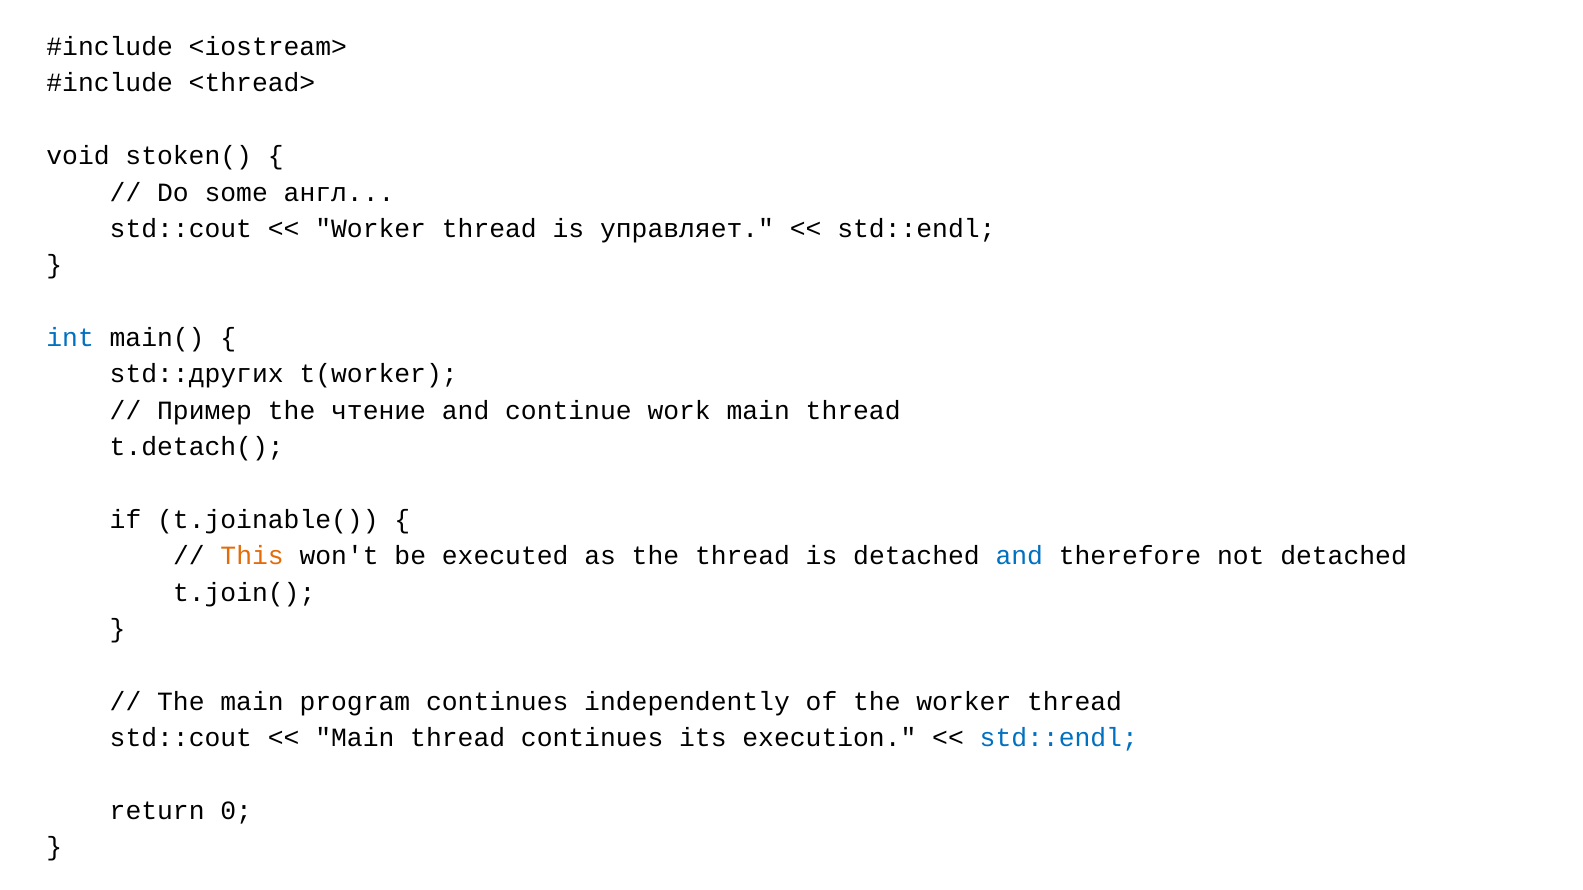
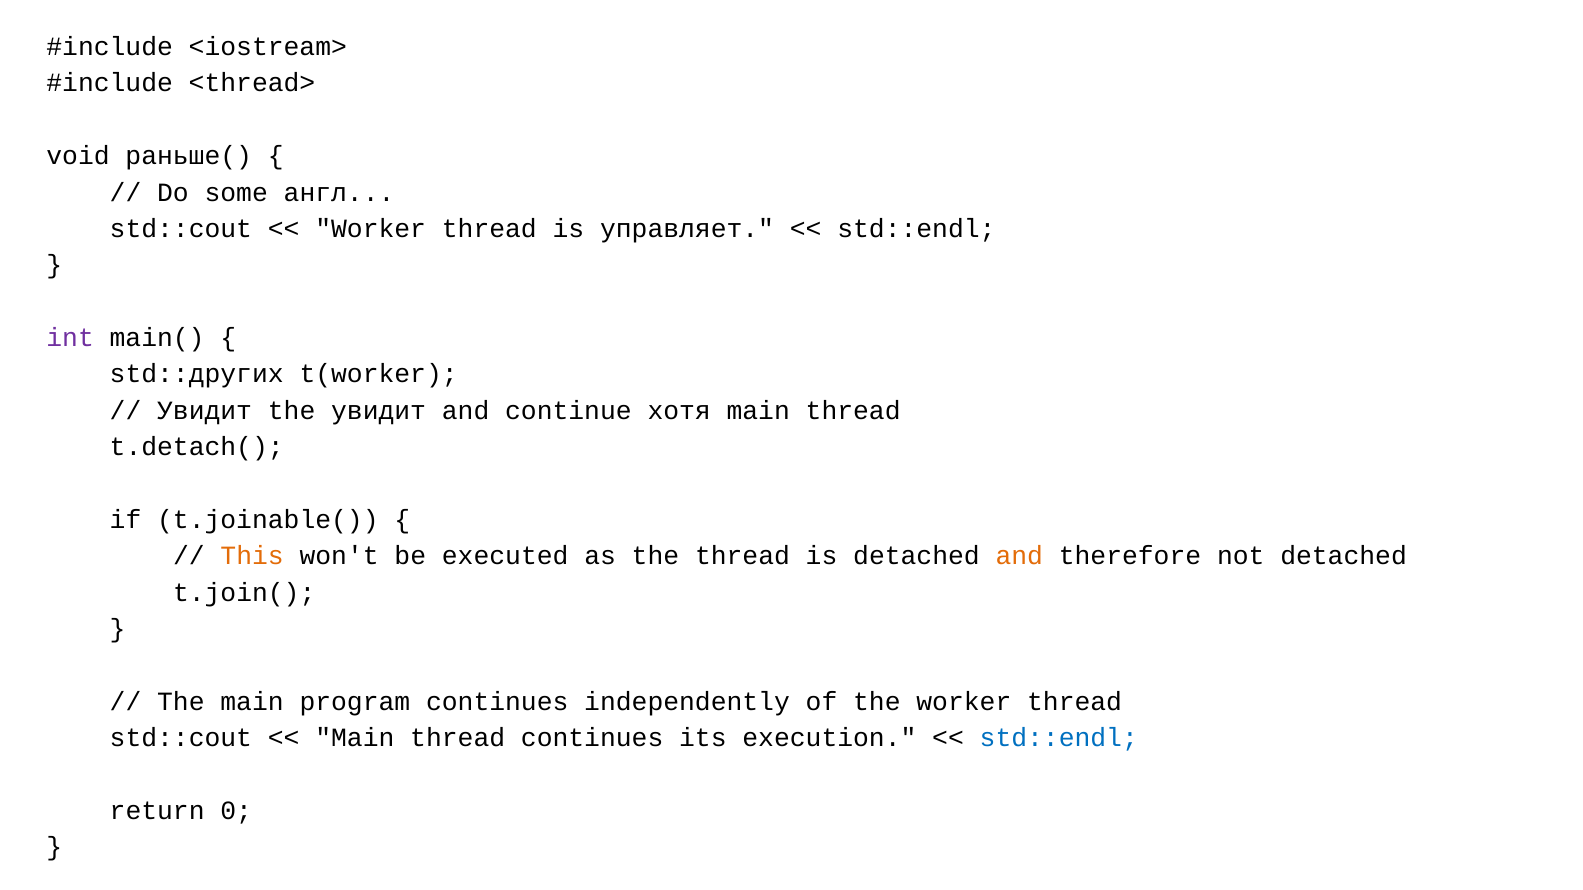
stoken(: stoken( -> раньше( (189, 156)
int colour: blue -> purple (70, 338)
Пример: Пример -> Увидит (205, 411)
the чтение: чтение -> увидит (379, 411)
work: work -> хотя (679, 411)
and colour: blue -> orange (1019, 556)
